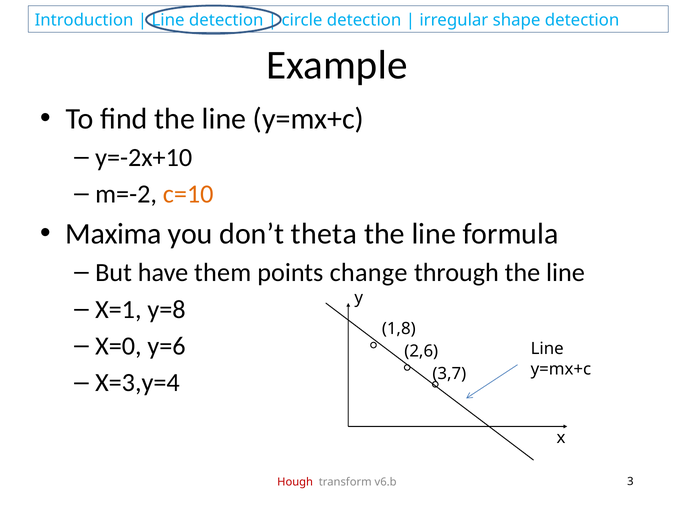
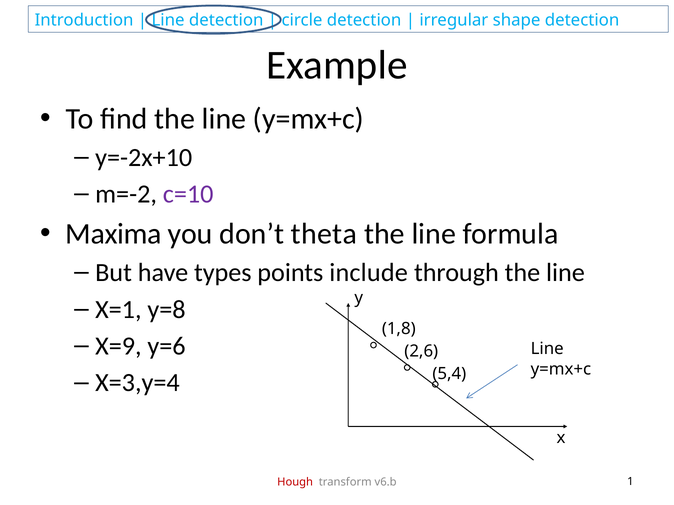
c=10 colour: orange -> purple (188, 194)
them: them -> types (223, 273)
change: change -> include (369, 273)
X=0: X=0 -> X=9 (118, 346)
3,7: 3,7 -> 5,4 (449, 374)
3: 3 -> 1 (630, 482)
